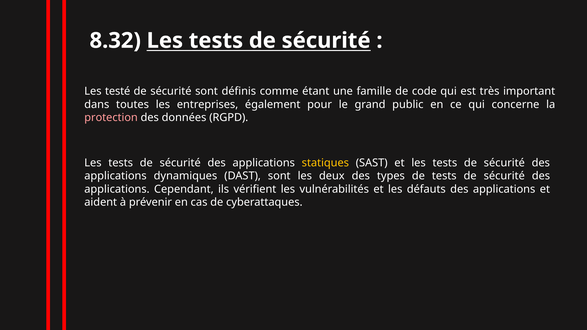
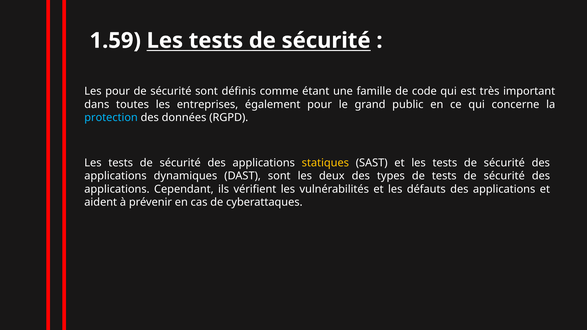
8.32: 8.32 -> 1.59 (115, 41)
Les testé: testé -> pour (118, 91)
protection colour: pink -> light blue (111, 118)
